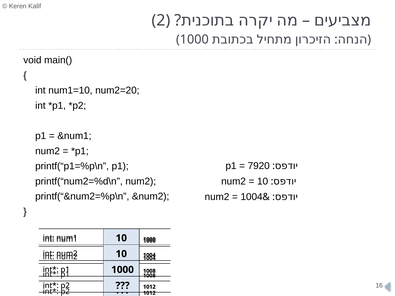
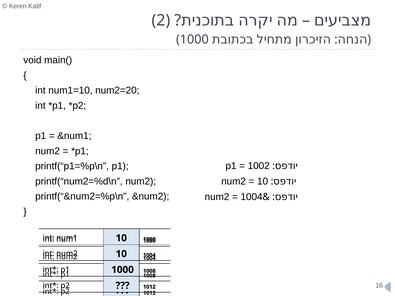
7920: 7920 -> 1002 (259, 166)
